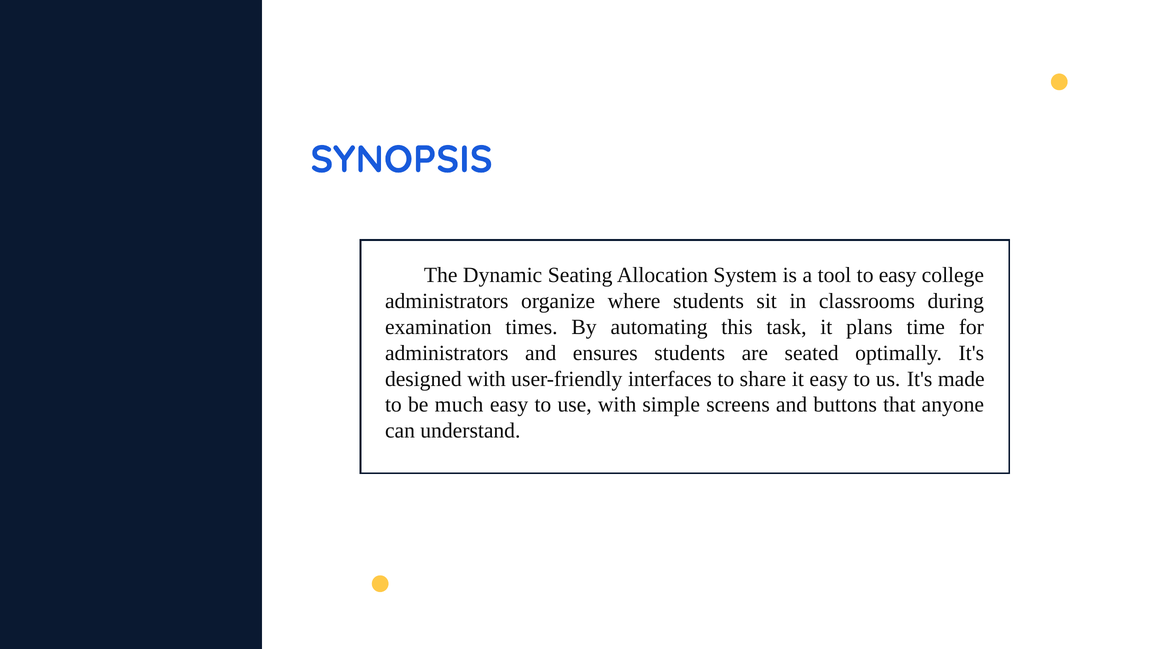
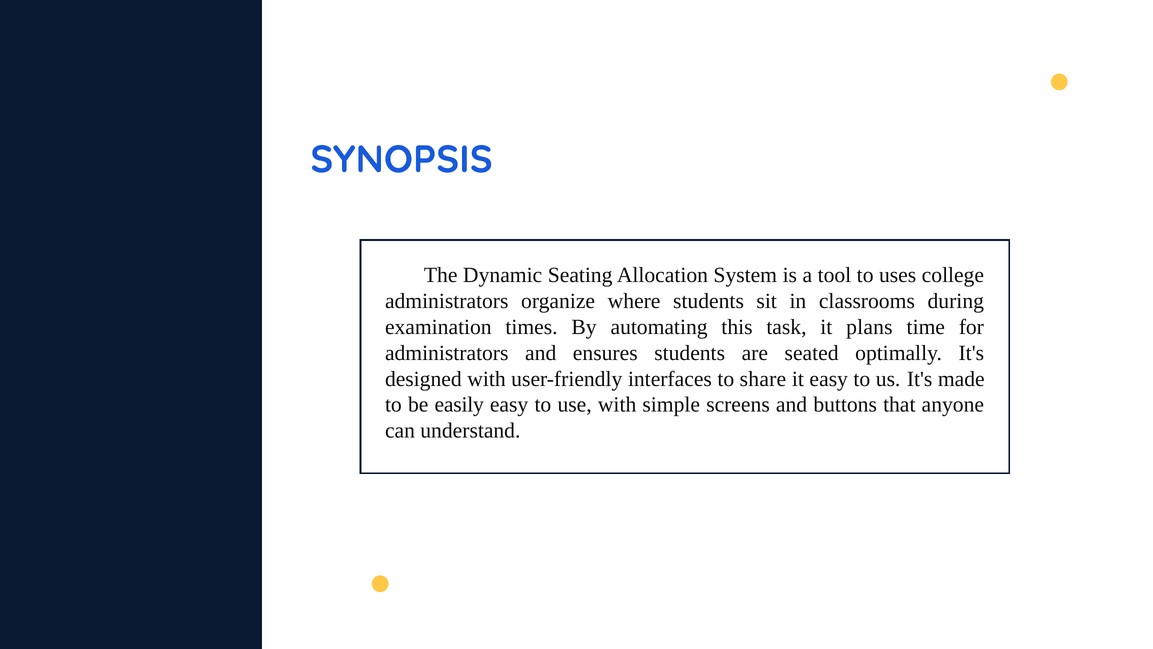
to easy: easy -> uses (898, 275)
much: much -> easily (459, 405)
